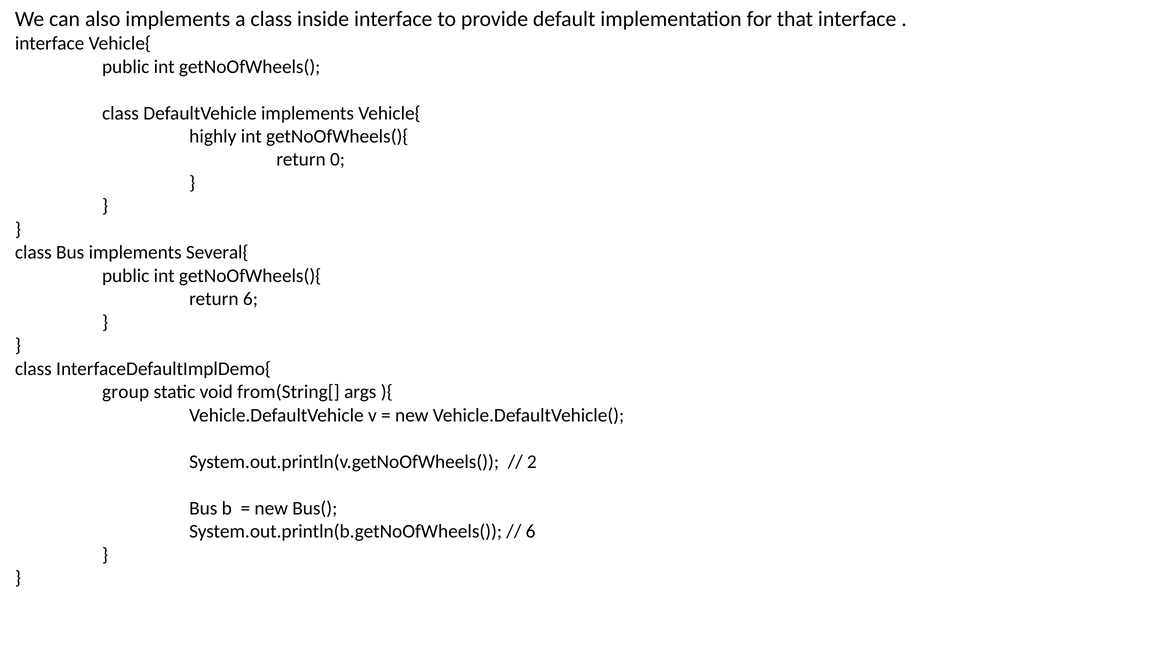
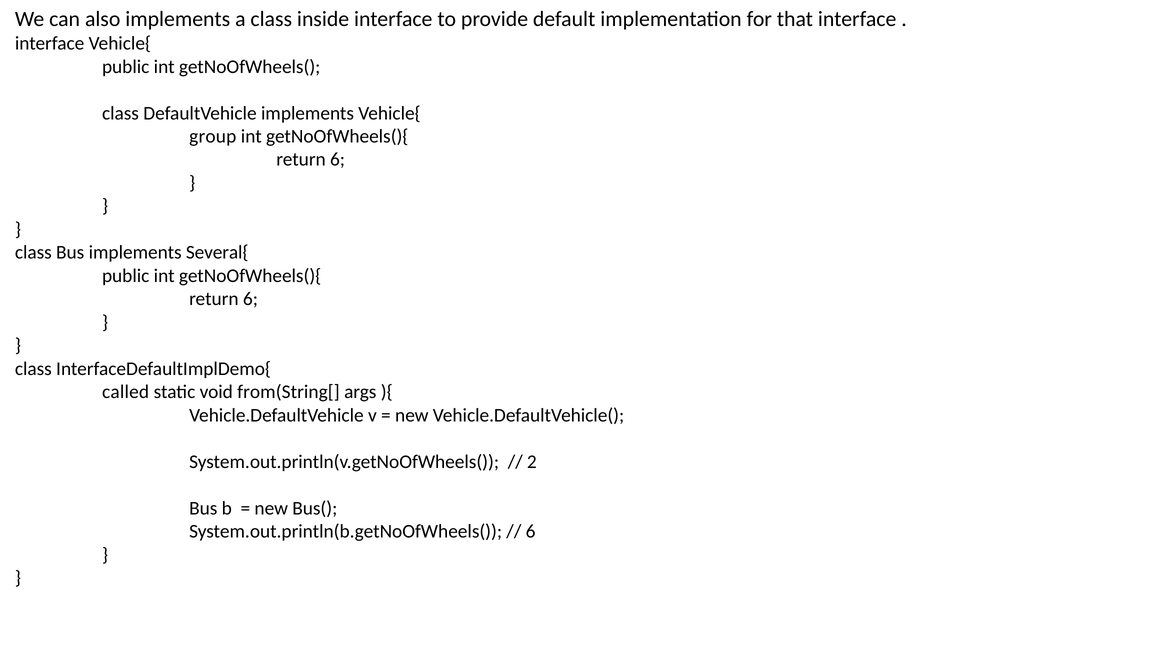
highly: highly -> group (213, 136)
0: 0 -> 6 (338, 160)
group: group -> called (126, 392)
